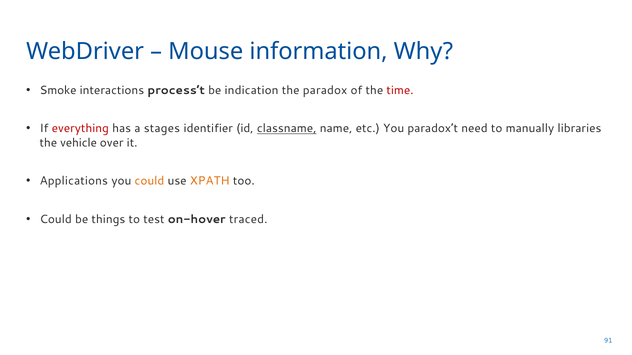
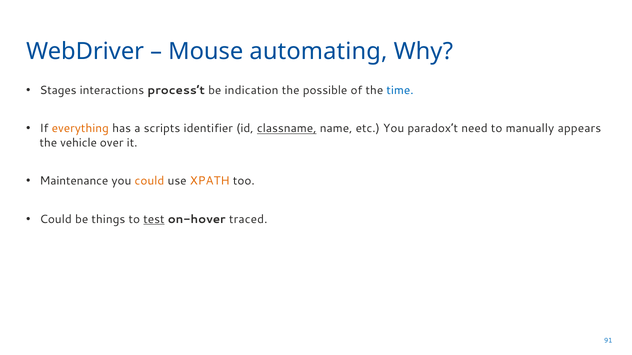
information: information -> automating (318, 51)
Smoke: Smoke -> Stages (58, 90)
paradox: paradox -> possible (325, 90)
time colour: red -> blue (400, 90)
everything colour: red -> orange (80, 129)
stages: stages -> scripts (162, 129)
libraries: libraries -> appears (579, 129)
Applications: Applications -> Maintenance (74, 181)
test underline: none -> present (154, 220)
